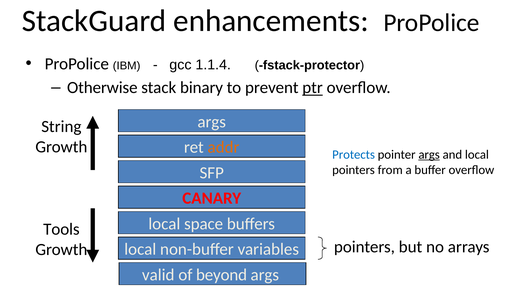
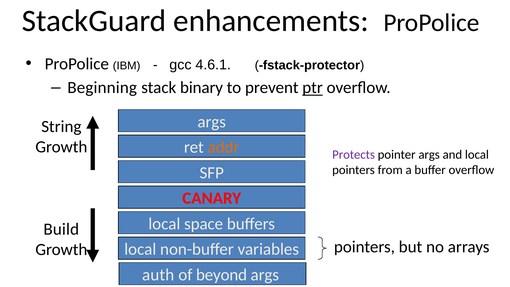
1.1.4: 1.1.4 -> 4.6.1 (213, 65)
Otherwise: Otherwise -> Beginning (102, 88)
Protects colour: blue -> purple (354, 154)
args underline: present -> none (429, 154)
Tools: Tools -> Build (61, 229)
valid: valid -> auth (158, 275)
